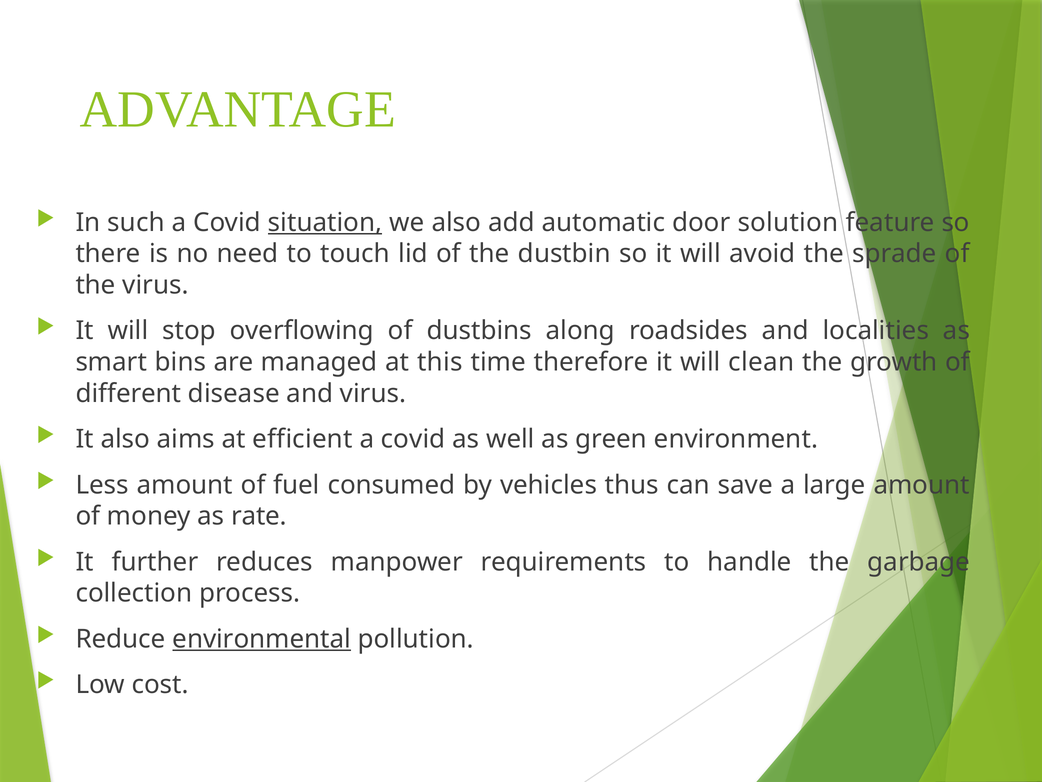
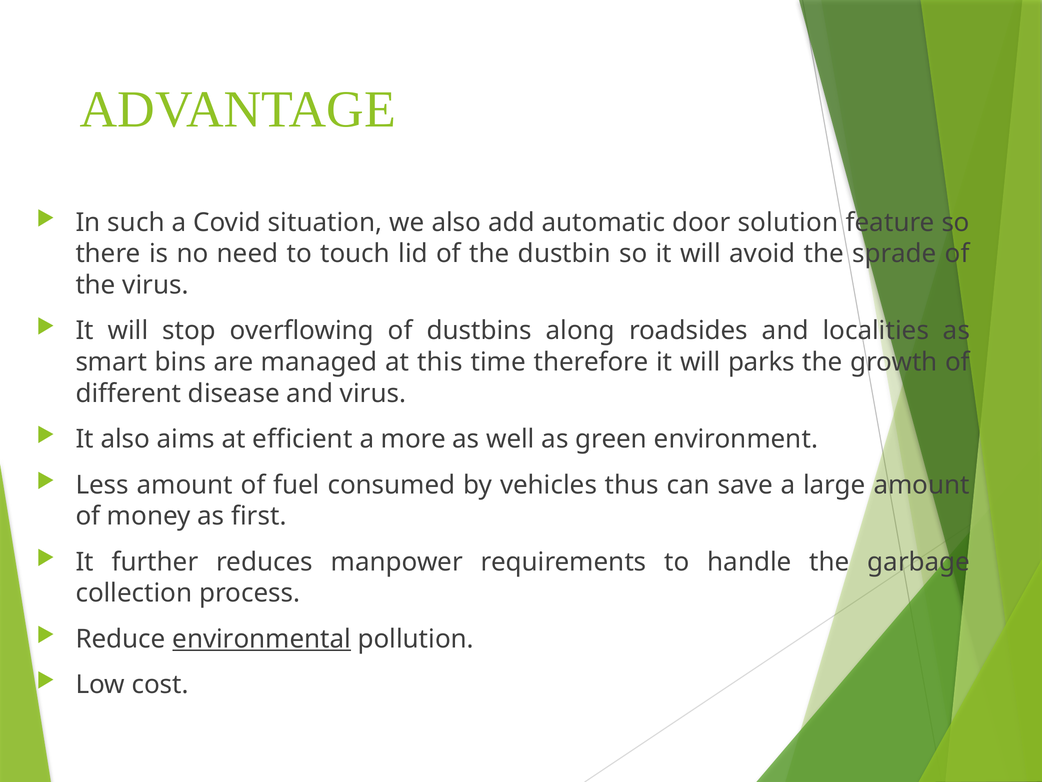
situation underline: present -> none (325, 222)
clean: clean -> parks (762, 362)
covid: covid -> more (413, 439)
rate: rate -> first (259, 516)
